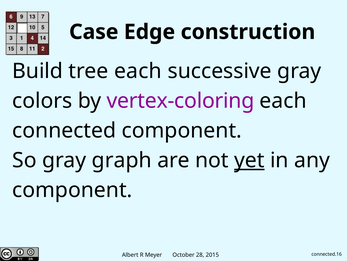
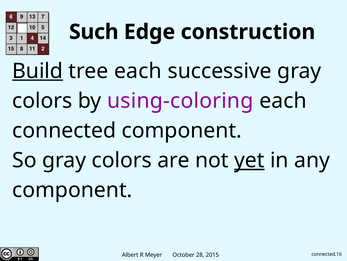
Case: Case -> Such (94, 32)
Build underline: none -> present (38, 71)
vertex-coloring: vertex-coloring -> using-coloring (180, 101)
So gray graph: graph -> colors (122, 160)
